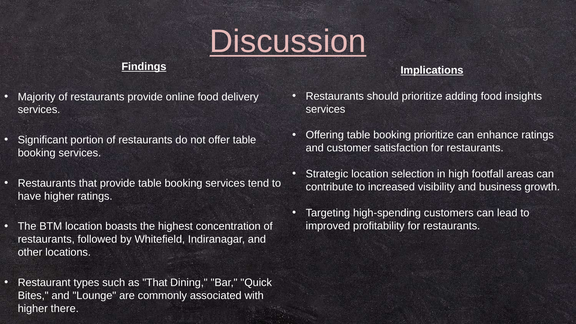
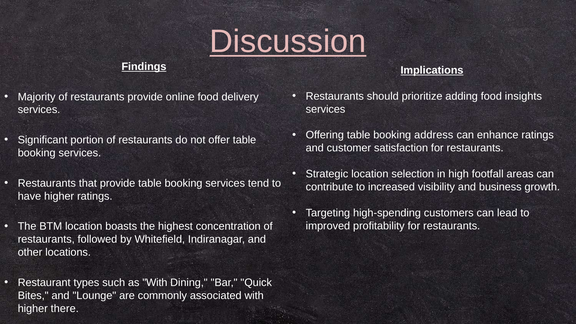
booking prioritize: prioritize -> address (434, 135)
as That: That -> With (155, 283)
